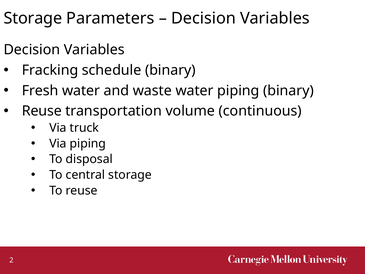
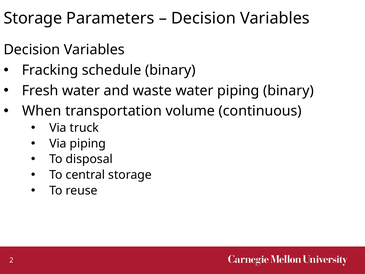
Reuse: Reuse -> When (42, 111)
